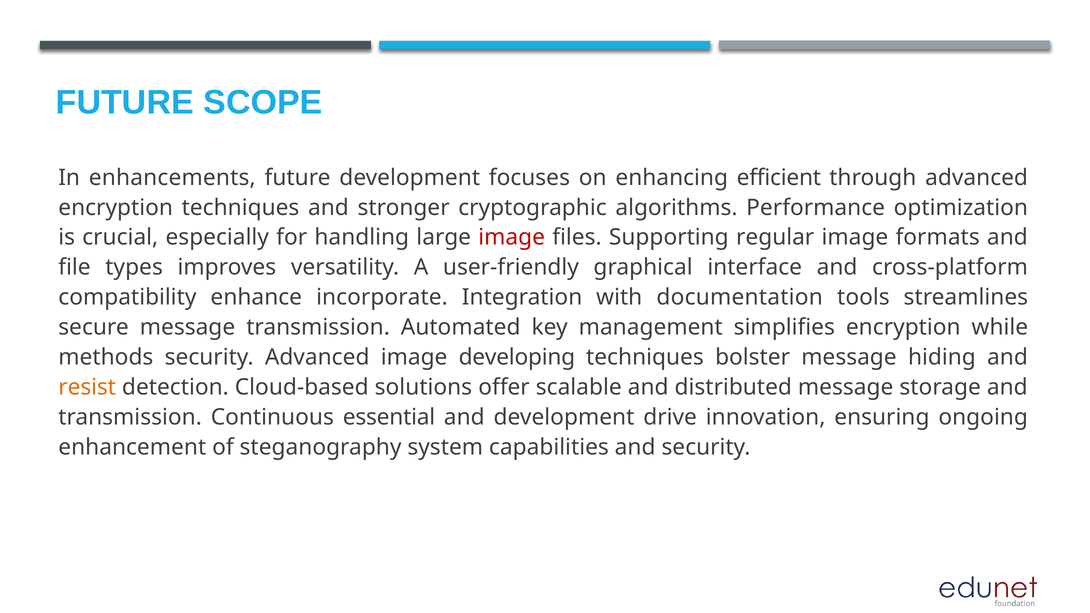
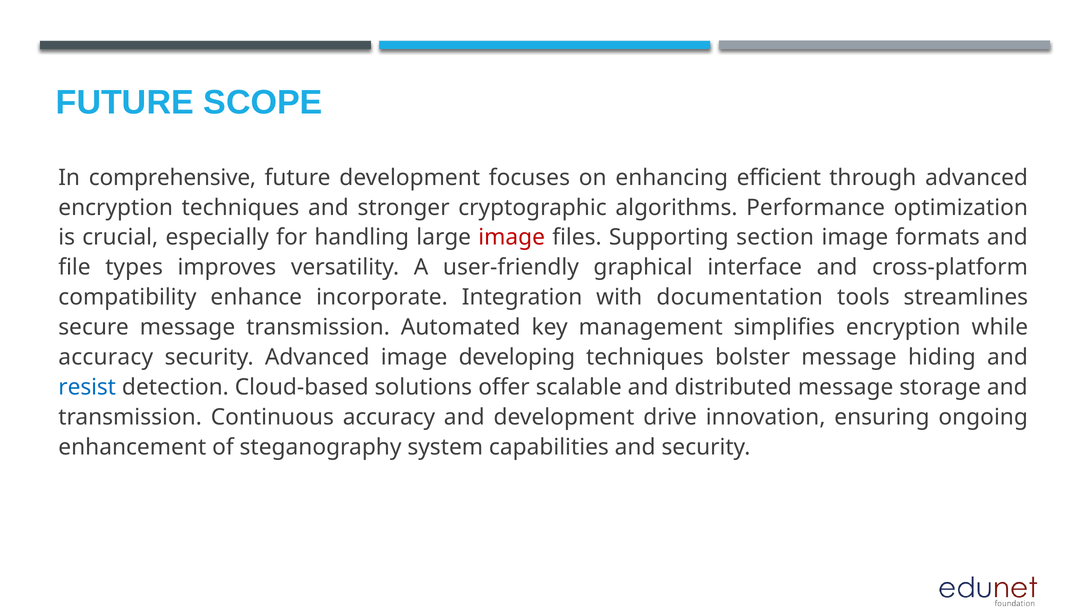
enhancements: enhancements -> comprehensive (172, 178)
regular: regular -> section (775, 238)
methods: methods -> accuracy (106, 357)
resist colour: orange -> blue (87, 387)
Continuous essential: essential -> accuracy (389, 417)
